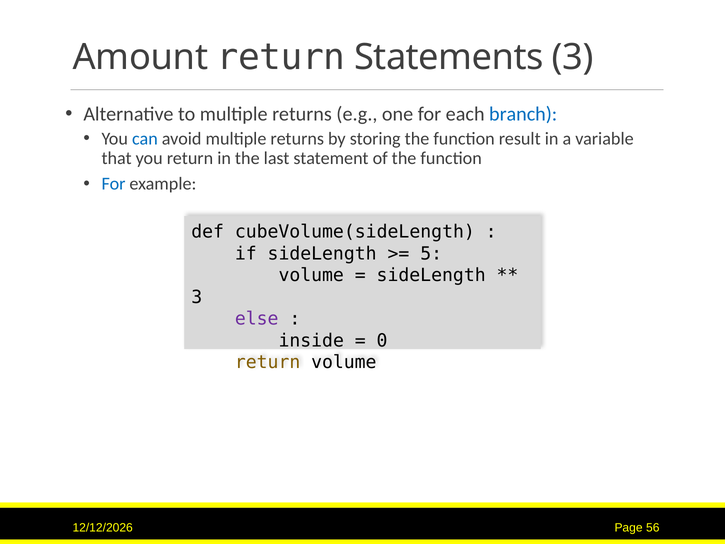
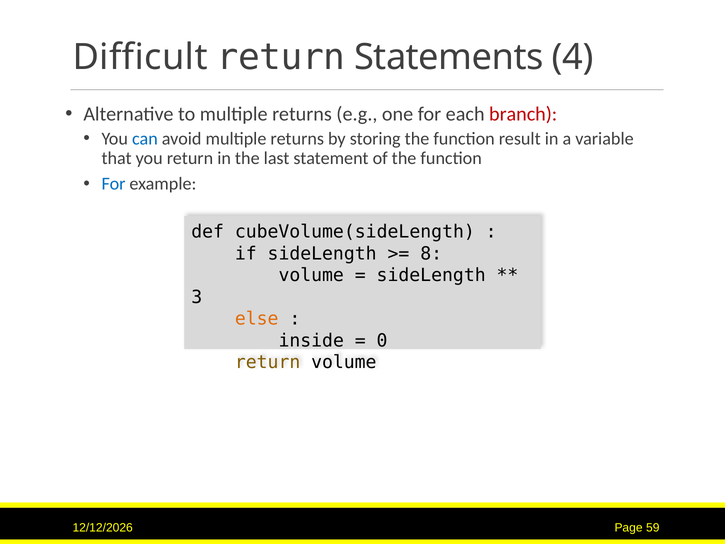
Amount: Amount -> Difficult (140, 57)
Statements 3: 3 -> 4 (573, 57)
branch colour: blue -> red (523, 114)
5: 5 -> 8 (431, 253)
else colour: purple -> orange (257, 319)
56: 56 -> 59 (653, 527)
